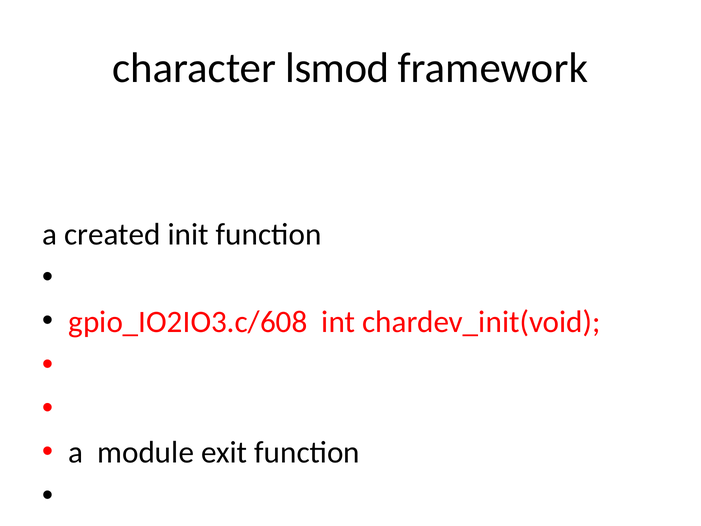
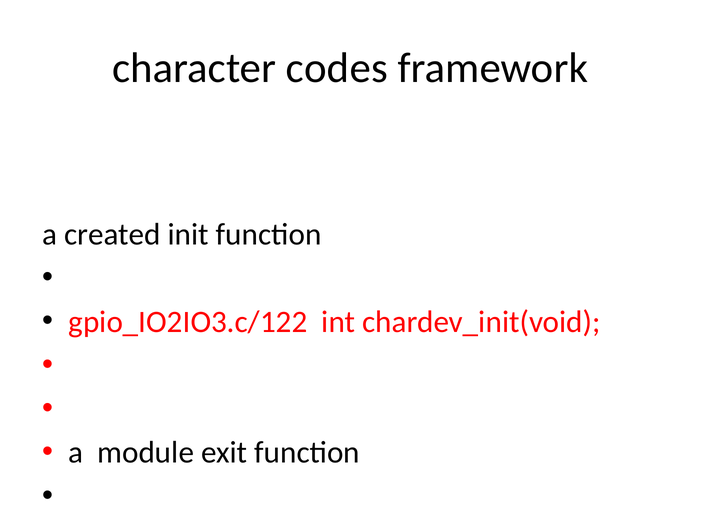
lsmod: lsmod -> codes (337, 68)
gpio_IO2IO3.c/608: gpio_IO2IO3.c/608 -> gpio_IO2IO3.c/122 (188, 322)
